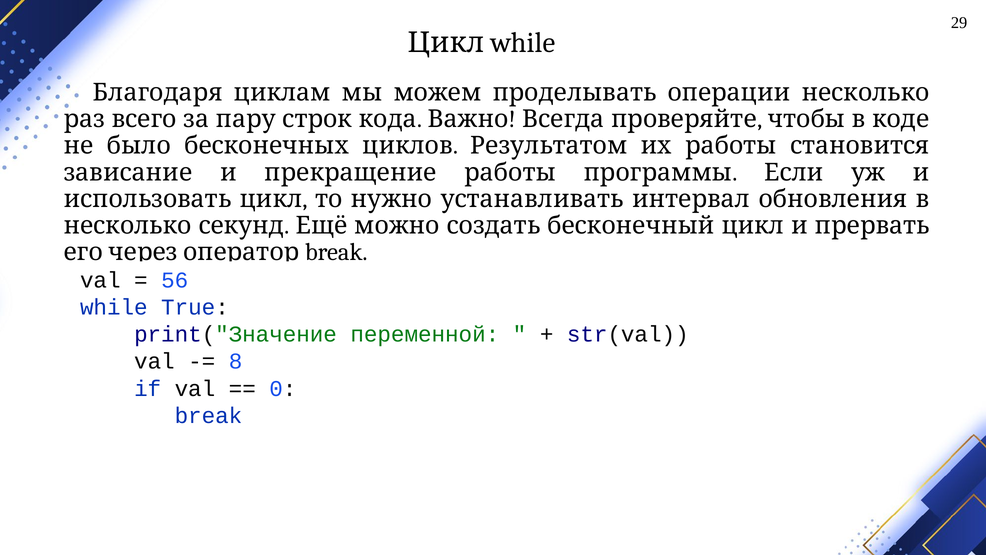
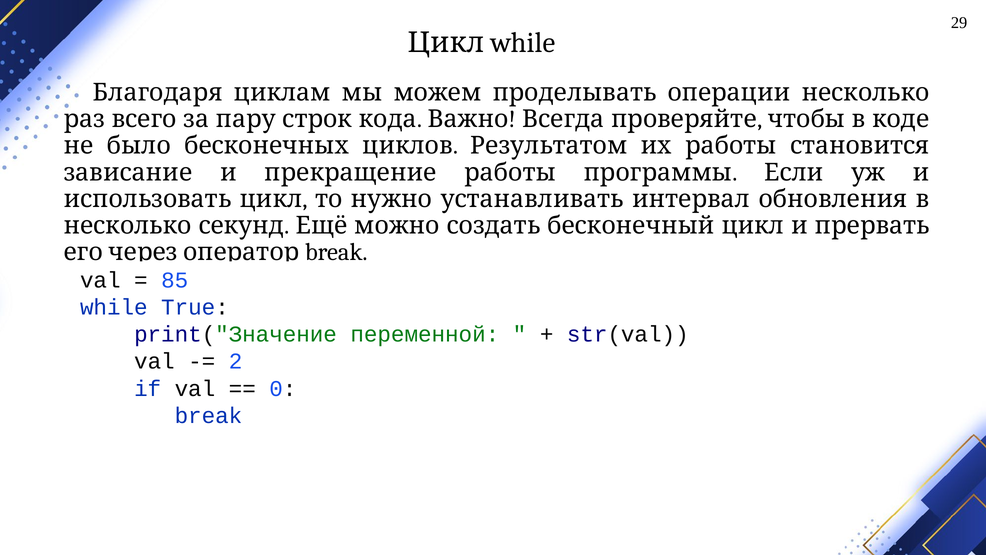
56: 56 -> 85 (175, 280)
8: 8 -> 2 (236, 361)
